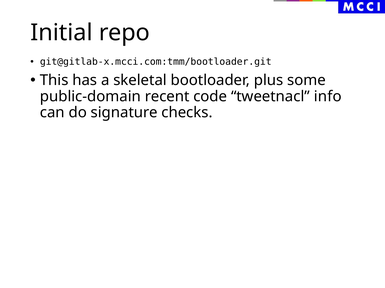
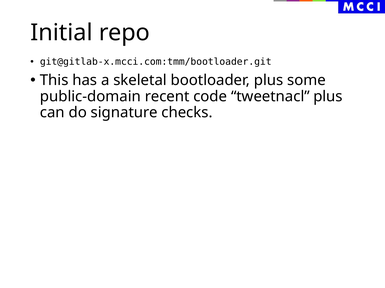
tweetnacl info: info -> plus (328, 97)
